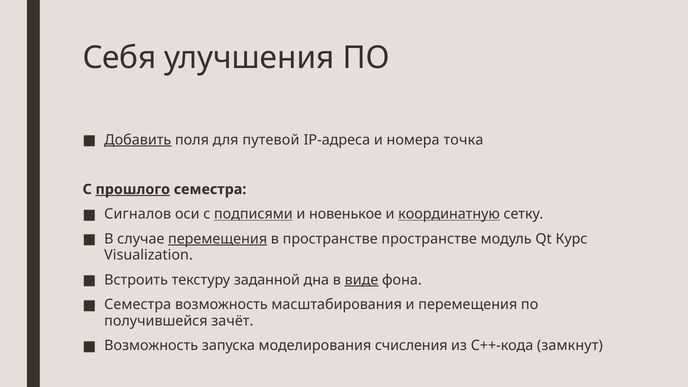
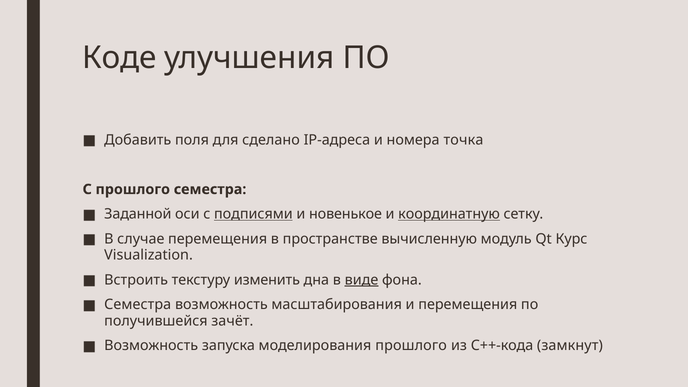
Себя: Себя -> Коде (119, 58)
Добавить underline: present -> none (138, 140)
путевой: путевой -> сделано (271, 140)
прошлого underline: present -> none (133, 189)
Сигналов: Сигналов -> Заданной (138, 214)
перемещения underline: present -> none (218, 239)
пространстве пространстве: пространстве -> вычисленную (429, 239)
заданной: заданной -> изменить (267, 280)
моделирования счисления: счисления -> прошлого (411, 346)
